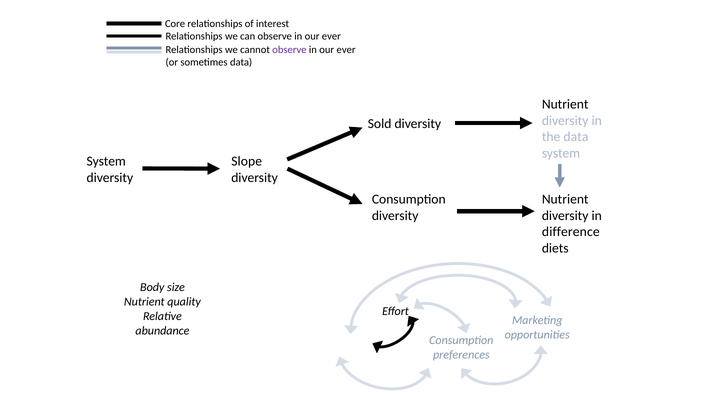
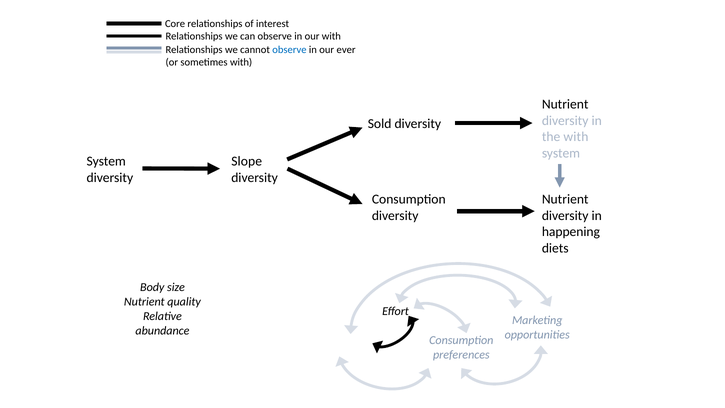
ever: ever -> with (331, 36)
observe colour: purple -> blue (289, 50)
sometimes data: data -> with (241, 62)
the data: data -> with (576, 137)
difference: difference -> happening (571, 232)
